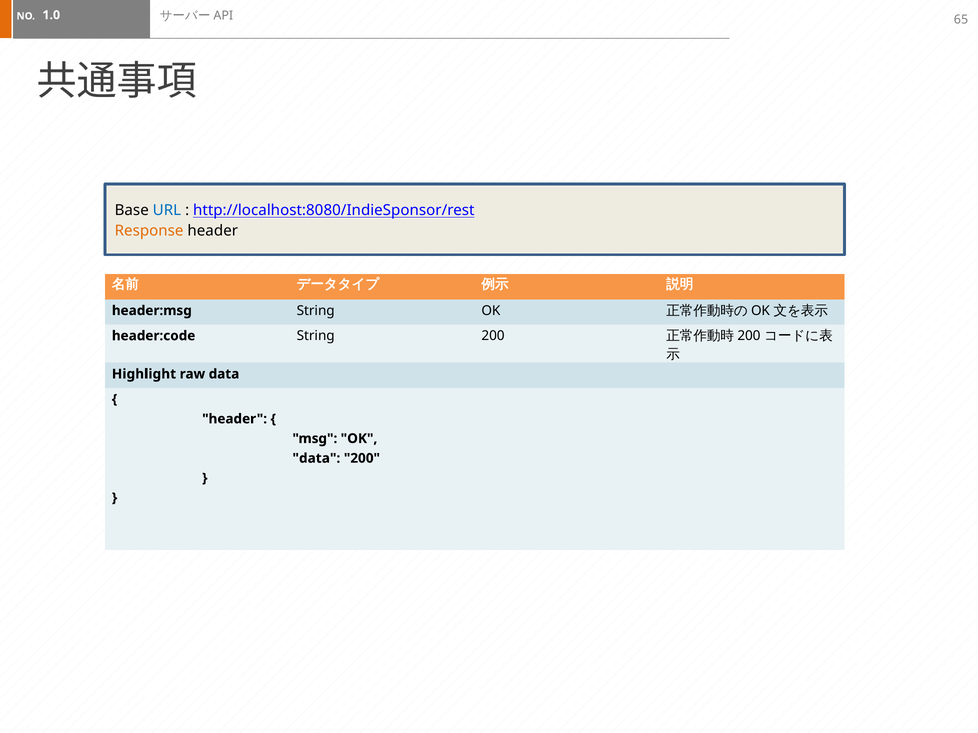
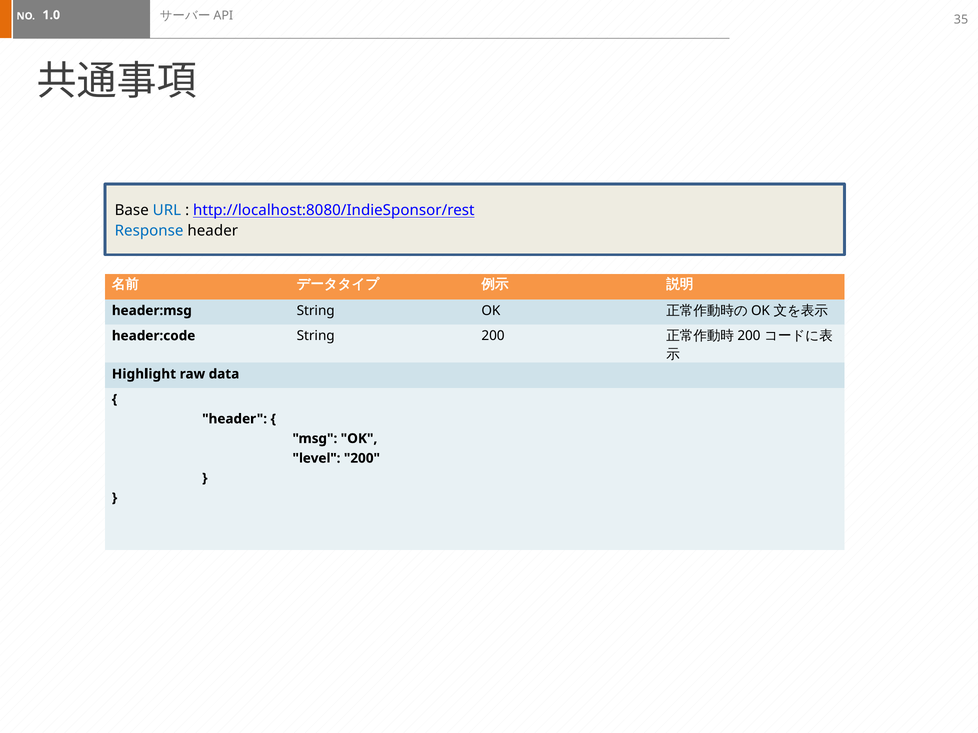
65: 65 -> 35 (961, 19)
Response colour: orange -> blue (149, 231)
data: data -> level (316, 459)
